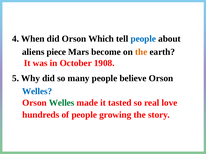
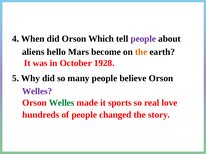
people colour: blue -> purple (143, 39)
piece: piece -> hello (56, 52)
1908: 1908 -> 1928 (104, 63)
Welles colour: blue -> purple (37, 92)
tasted: tasted -> sports (120, 103)
growing: growing -> changed (115, 115)
